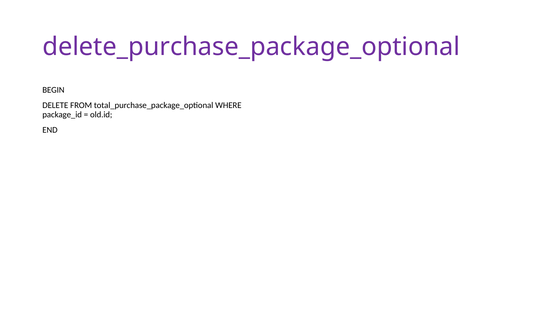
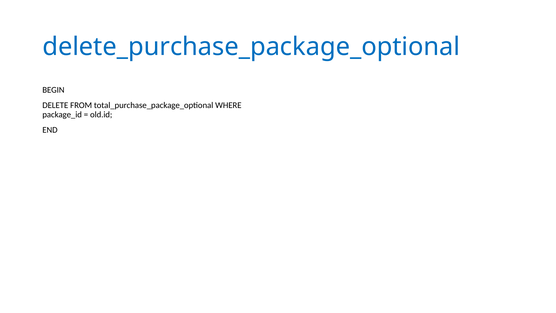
delete_purchase_package_optional colour: purple -> blue (251, 47)
